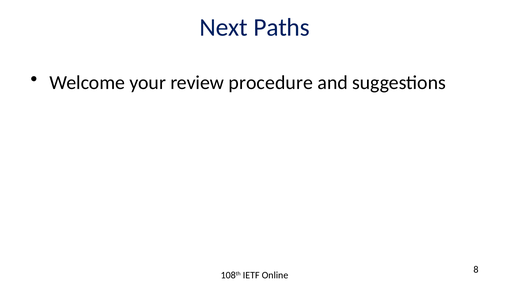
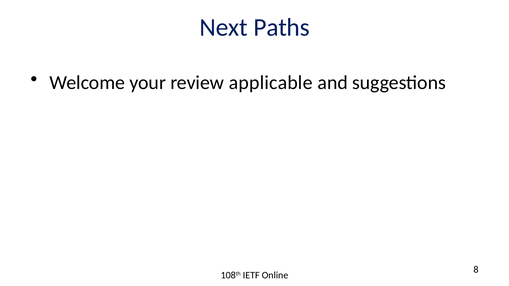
procedure: procedure -> applicable (271, 83)
